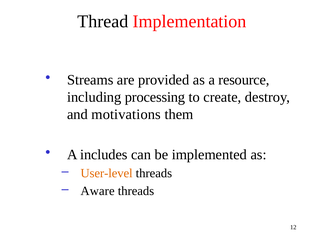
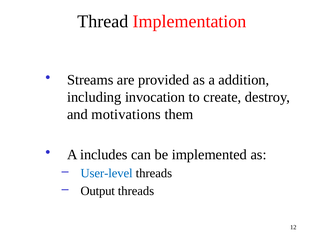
resource: resource -> addition (244, 80)
processing: processing -> invocation (155, 97)
User-level colour: orange -> blue (107, 173)
Aware: Aware -> Output (98, 191)
